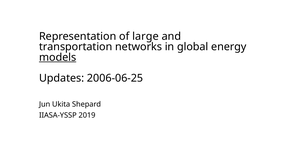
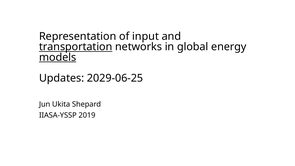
large: large -> input (146, 36)
transportation underline: none -> present (76, 47)
2006-06-25: 2006-06-25 -> 2029-06-25 (115, 78)
